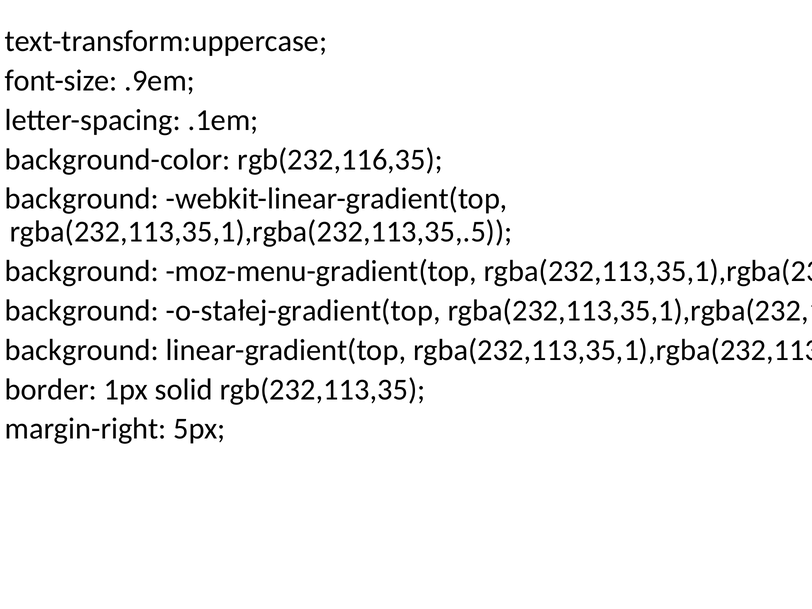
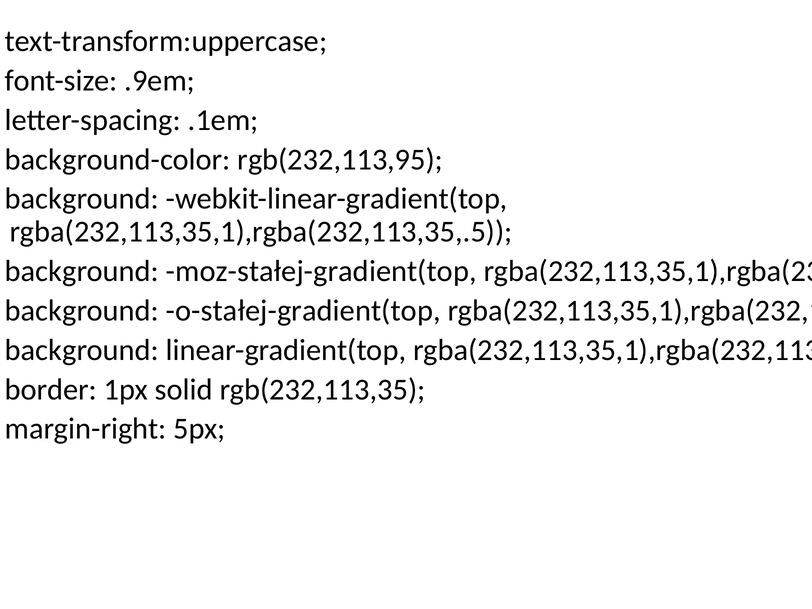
rgb(232,116,35: rgb(232,116,35 -> rgb(232,113,95 (340, 159)
moz-menu-gradient(top: moz-menu-gradient(top -> moz-stałej-gradient(top (321, 271)
